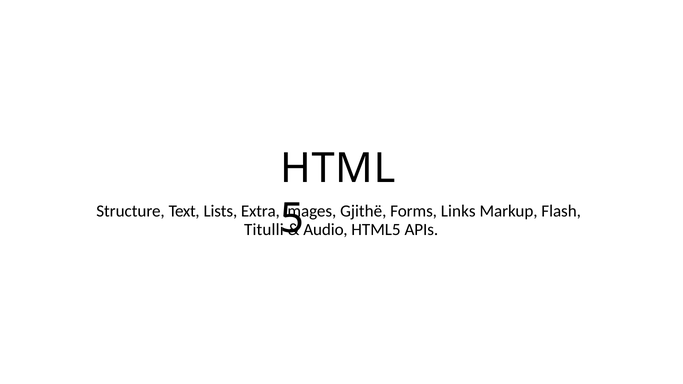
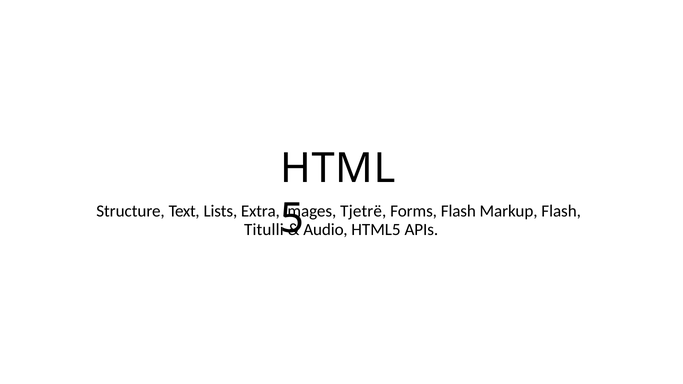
Gjithë: Gjithë -> Tjetrë (363, 211)
Forms Links: Links -> Flash (458, 211)
